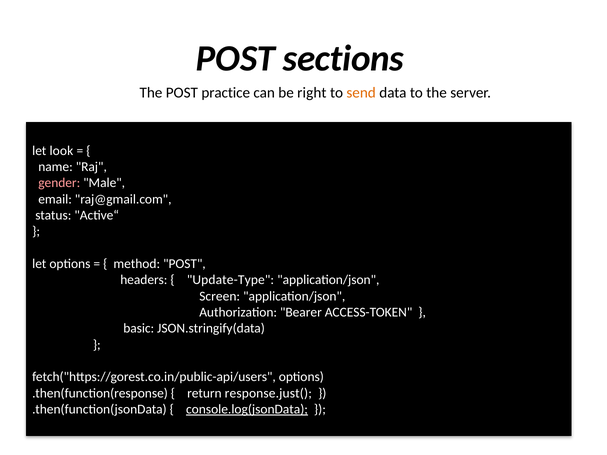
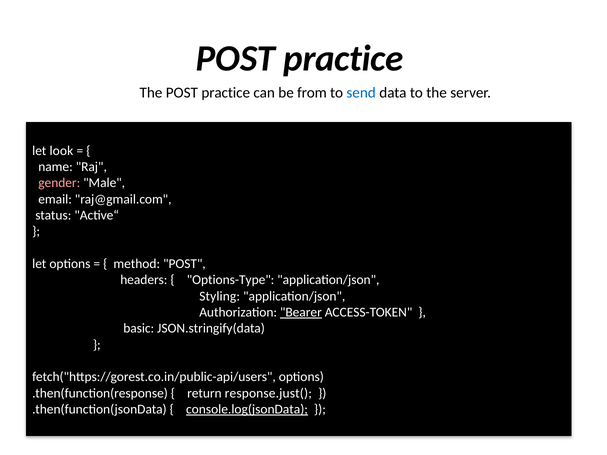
sections: sections -> practice (343, 59)
right: right -> from (312, 93)
send colour: orange -> blue (361, 93)
Update-Type: Update-Type -> Options-Type (231, 280)
Screen: Screen -> Styling (220, 296)
Bearer underline: none -> present (301, 312)
